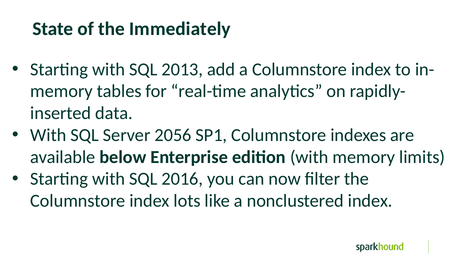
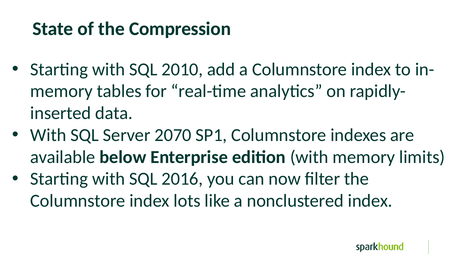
Immediately: Immediately -> Compression (180, 29)
2013: 2013 -> 2010 (182, 69)
2056: 2056 -> 2070 (173, 135)
